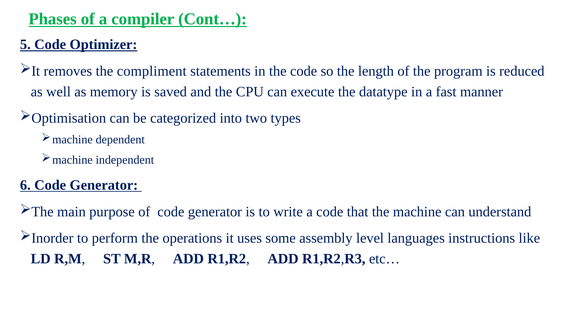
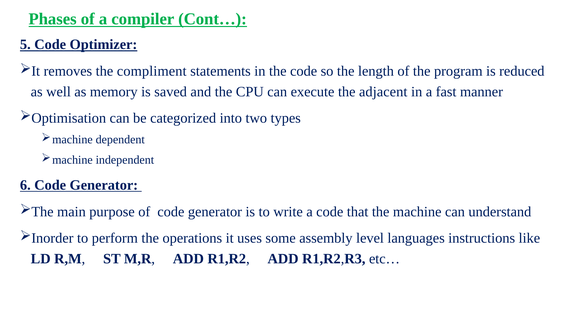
datatype: datatype -> adjacent (383, 92)
